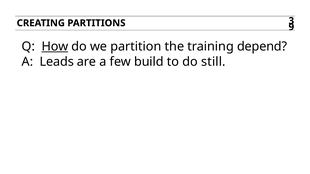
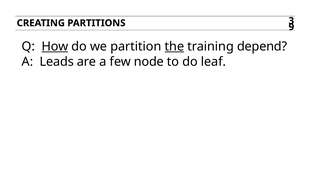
the underline: none -> present (174, 47)
build: build -> node (149, 62)
still: still -> leaf (213, 62)
